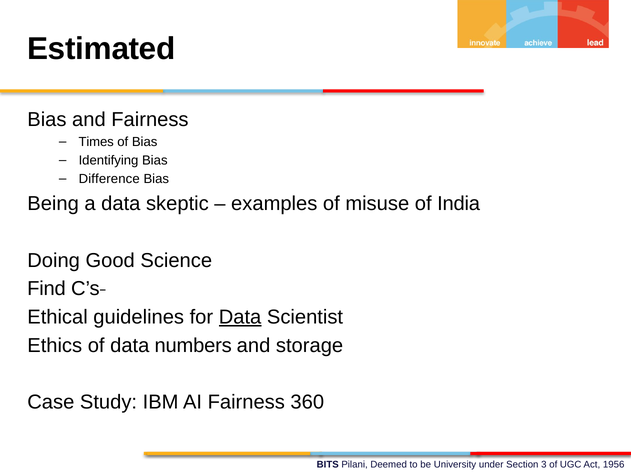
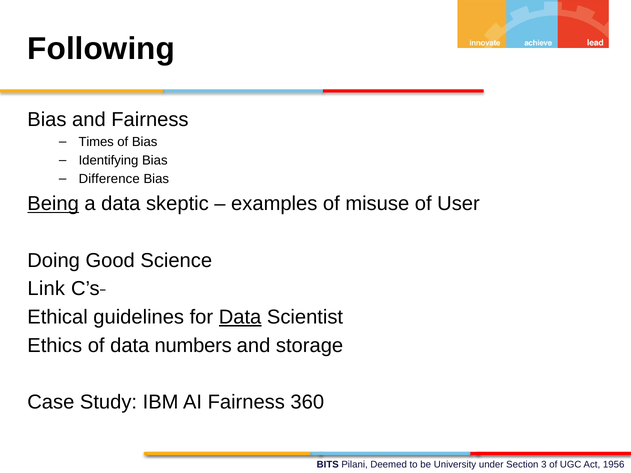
Estimated: Estimated -> Following (101, 49)
Being underline: none -> present (53, 204)
India: India -> User (458, 204)
Find: Find -> Link (46, 289)
